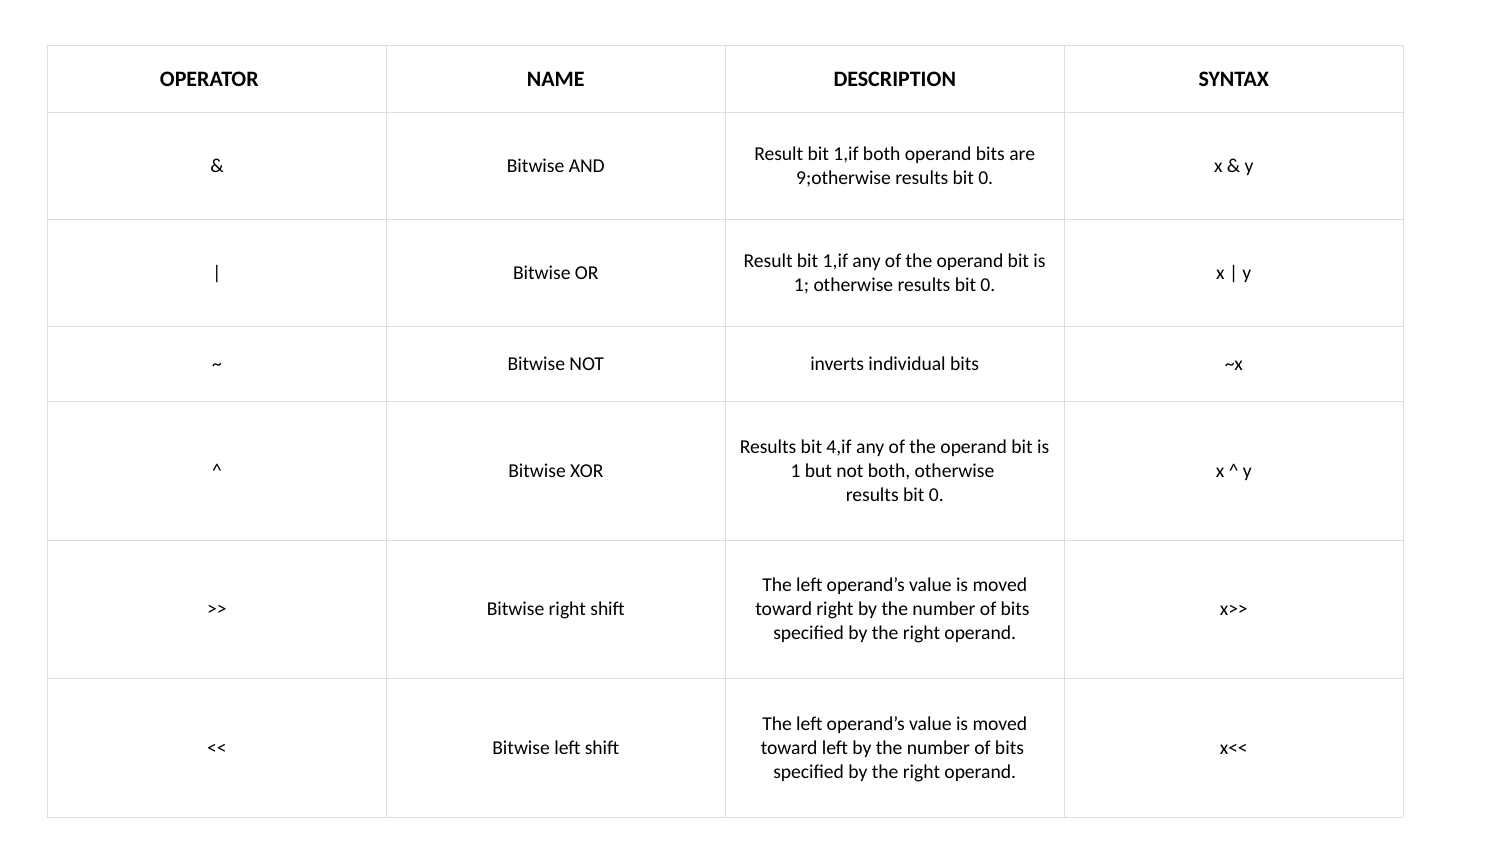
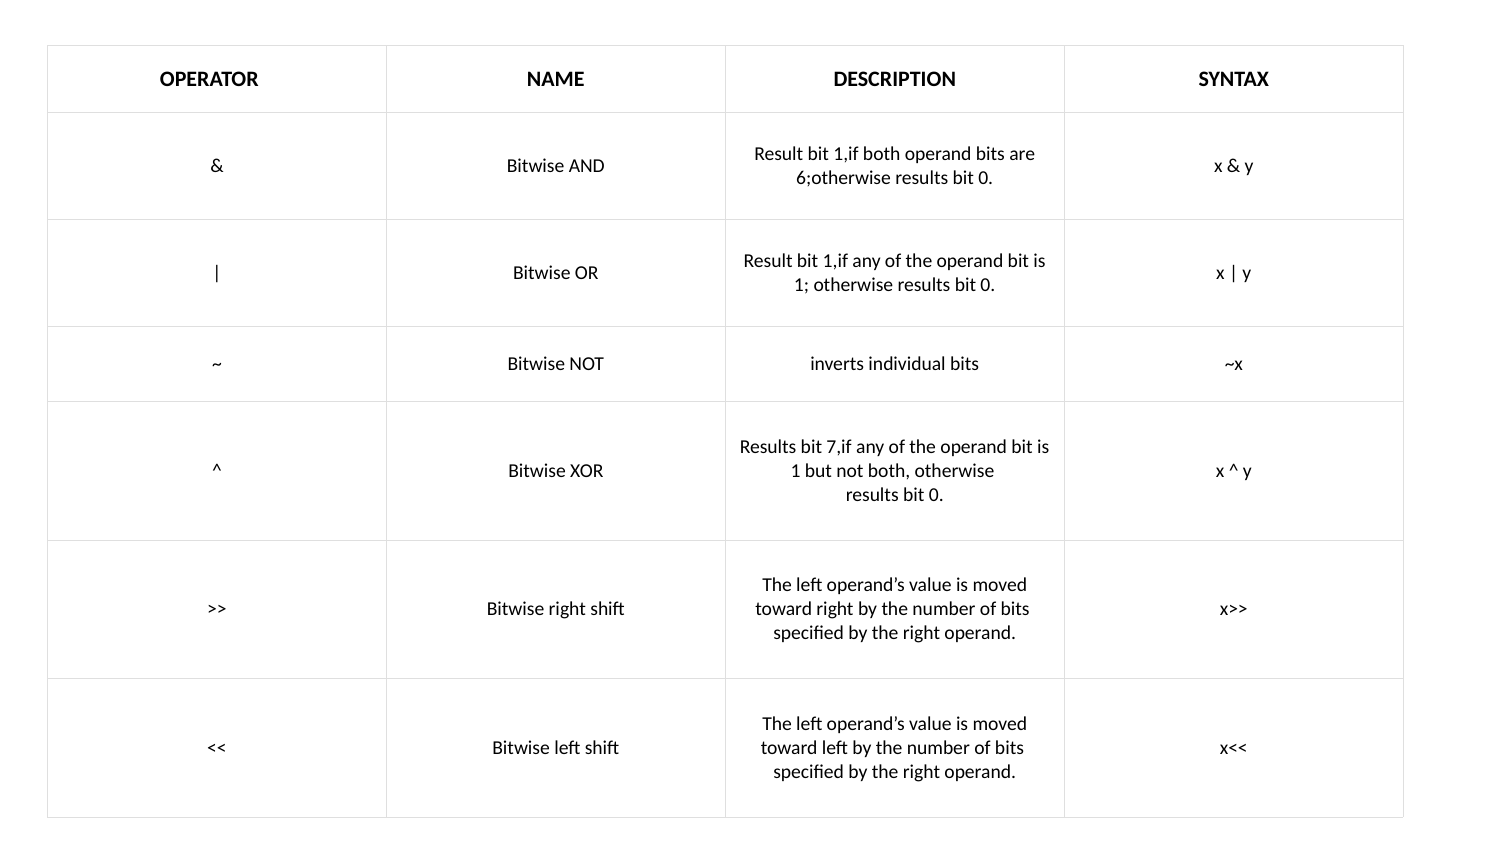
9;otherwise: 9;otherwise -> 6;otherwise (844, 178)
4,if: 4,if -> 7,if (839, 447)
